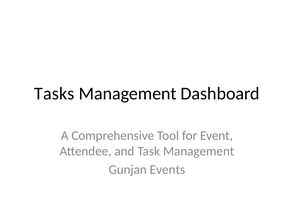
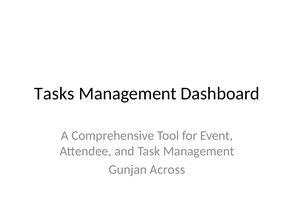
Events: Events -> Across (167, 169)
